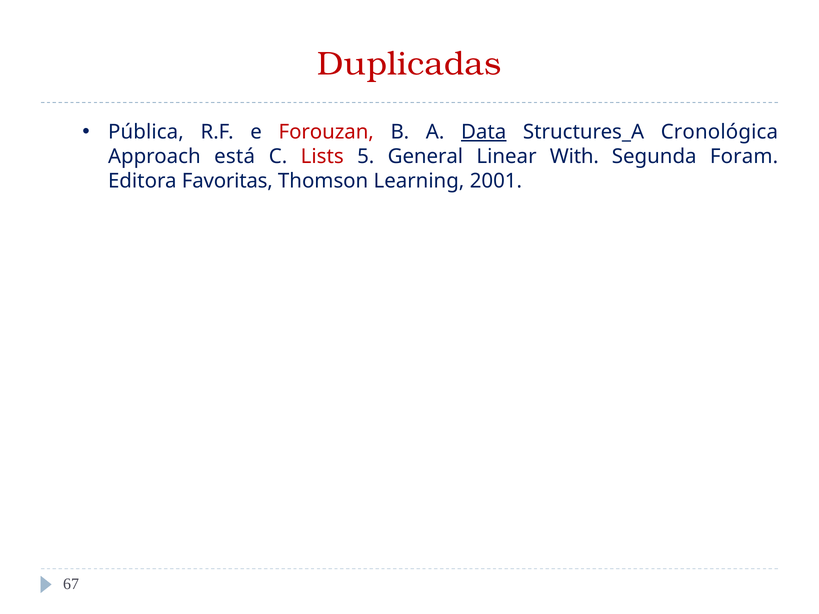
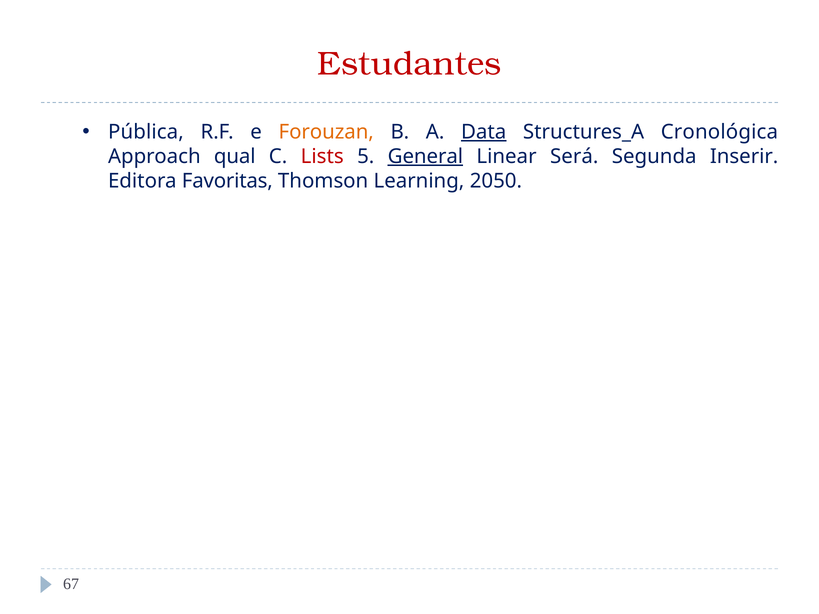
Duplicadas: Duplicadas -> Estudantes (409, 64)
Forouzan colour: red -> orange (326, 132)
está: está -> qual (235, 157)
General underline: none -> present (425, 157)
With: With -> Será (574, 157)
Foram: Foram -> Inserir (744, 157)
2001: 2001 -> 2050 (496, 181)
